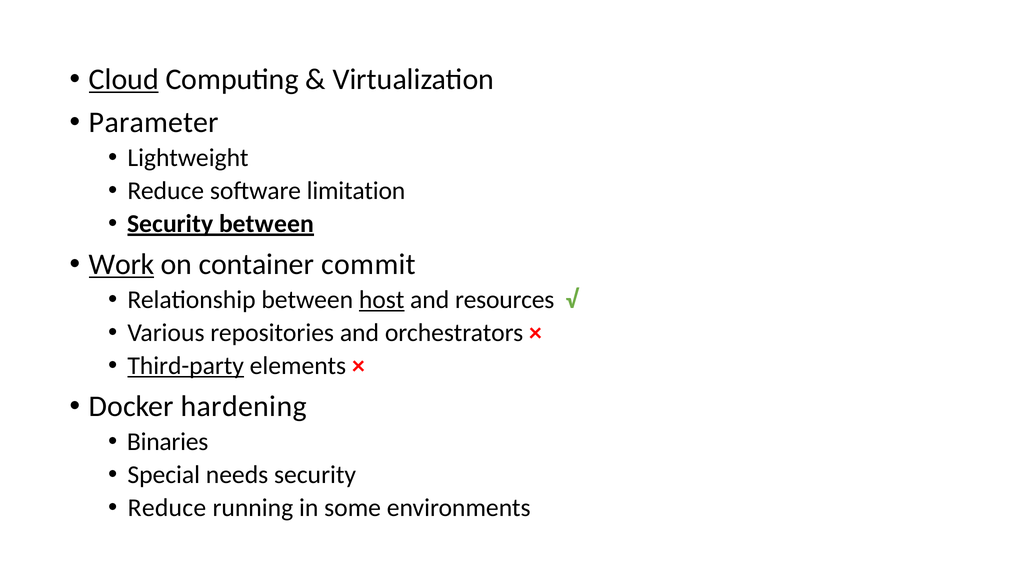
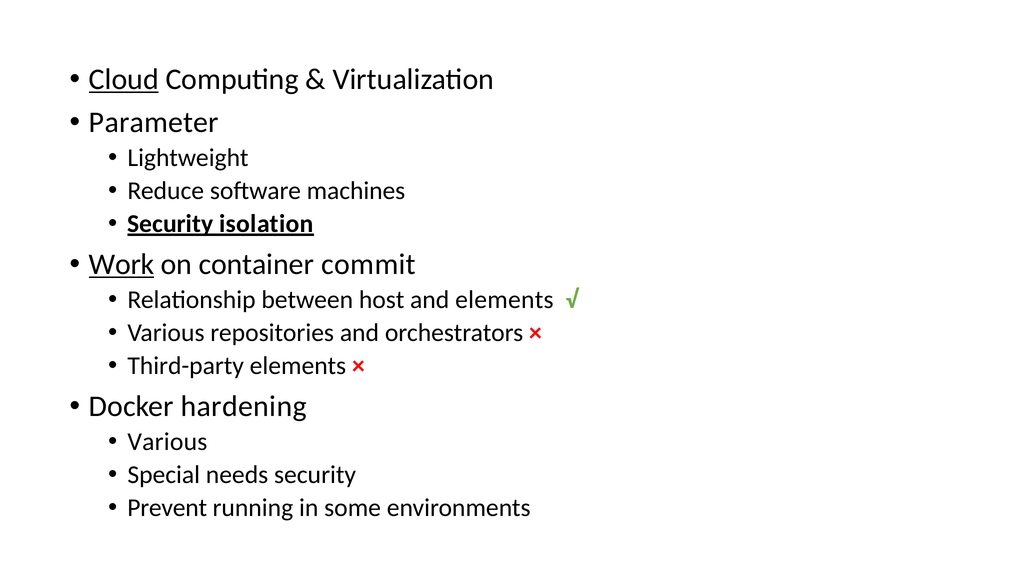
limitation: limitation -> machines (356, 191)
Security between: between -> isolation (266, 224)
host underline: present -> none (382, 300)
and resources: resources -> elements (504, 300)
Third-party underline: present -> none (186, 366)
Binaries: Binaries -> Various (167, 442)
Reduce: Reduce -> Prevent (167, 508)
